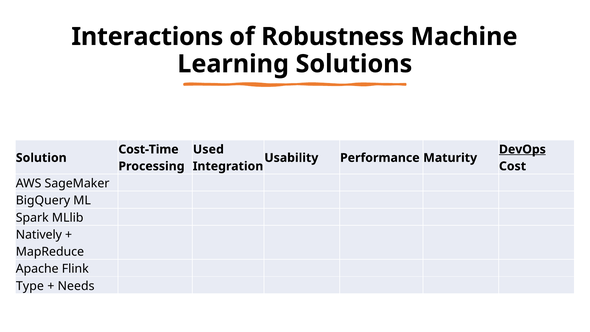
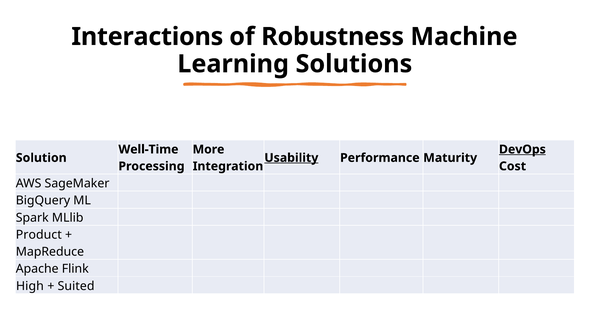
Cost-Time: Cost-Time -> Well-Time (148, 149)
Used: Used -> More (208, 149)
Usability underline: none -> present (291, 158)
Natively: Natively -> Product (39, 235)
Type: Type -> High (30, 286)
Needs: Needs -> Suited (76, 286)
